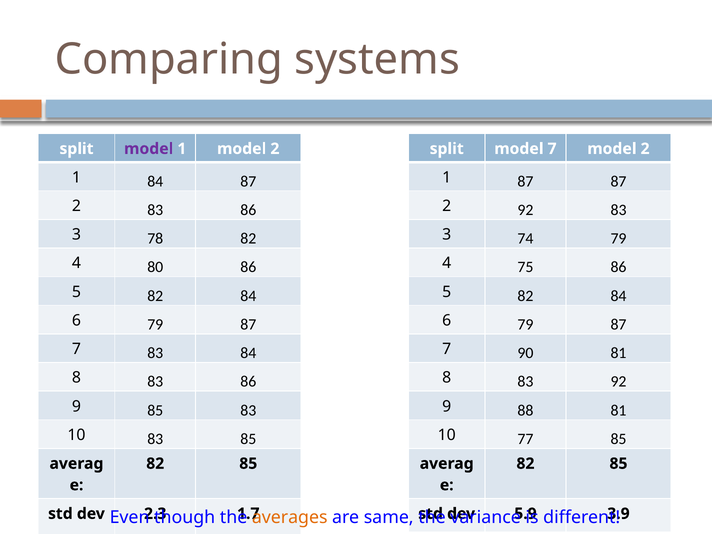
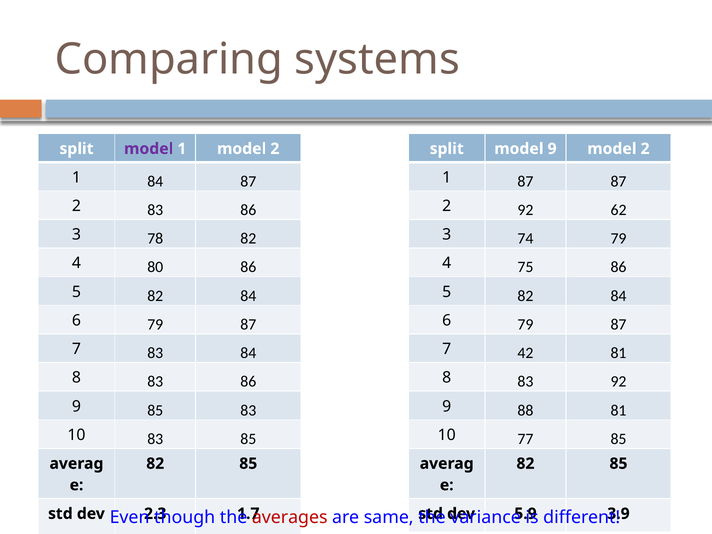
model 7: 7 -> 9 (552, 149)
92 83: 83 -> 62 (619, 210)
90: 90 -> 42 (525, 353)
averages colour: orange -> red (290, 517)
